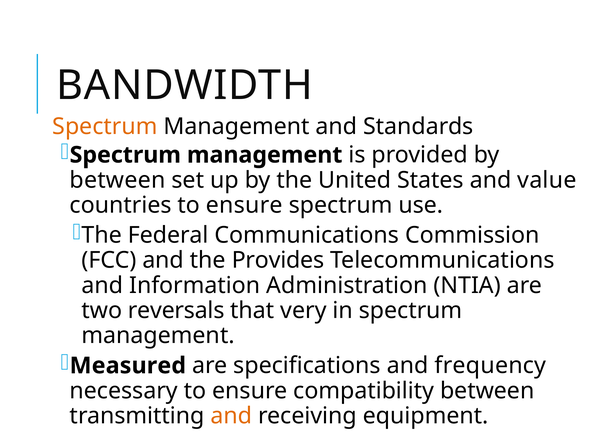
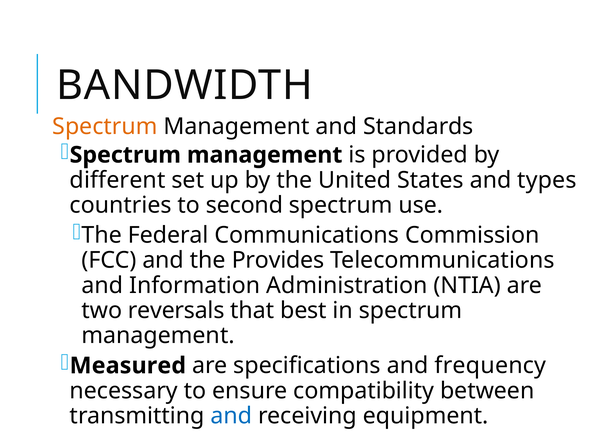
between: between -> different (118, 180)
value: value -> types (547, 180)
countries to ensure: ensure -> second (244, 205)
very: very -> best (303, 310)
and colour: orange -> blue (231, 416)
